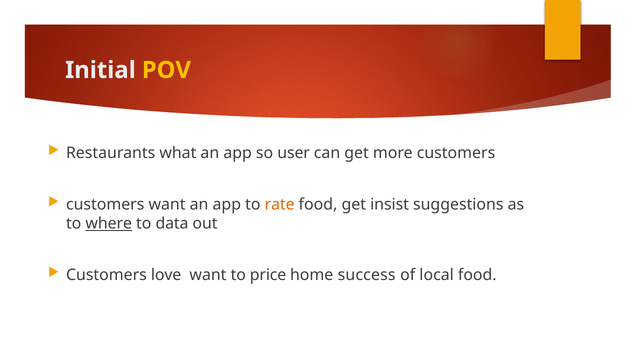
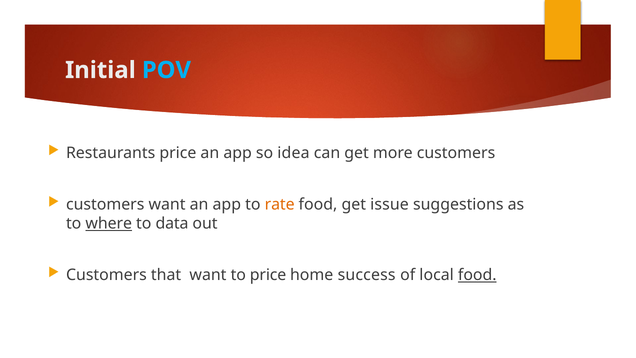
POV colour: yellow -> light blue (166, 70)
Restaurants what: what -> price (178, 153)
user: user -> idea (293, 153)
insist: insist -> issue (389, 204)
love: love -> that (166, 275)
food underline: none -> present (477, 275)
